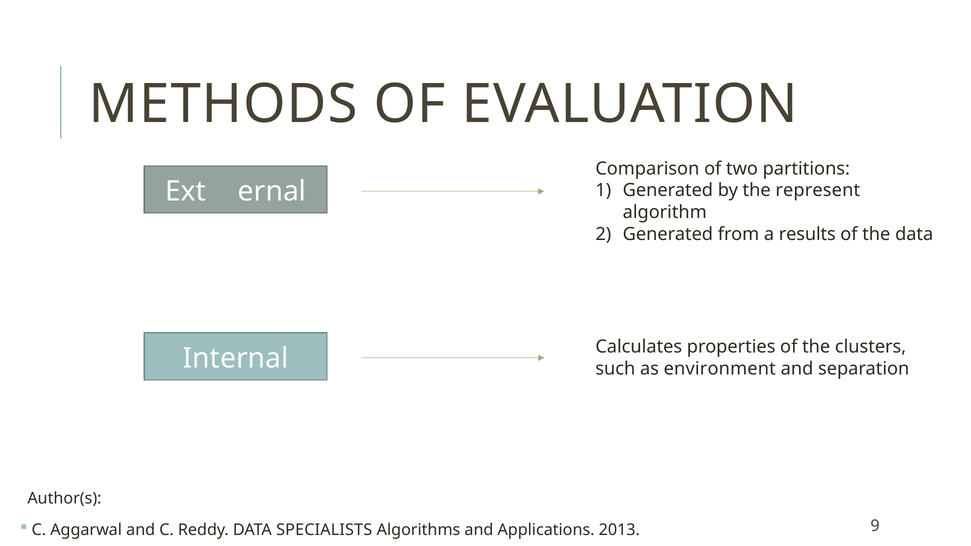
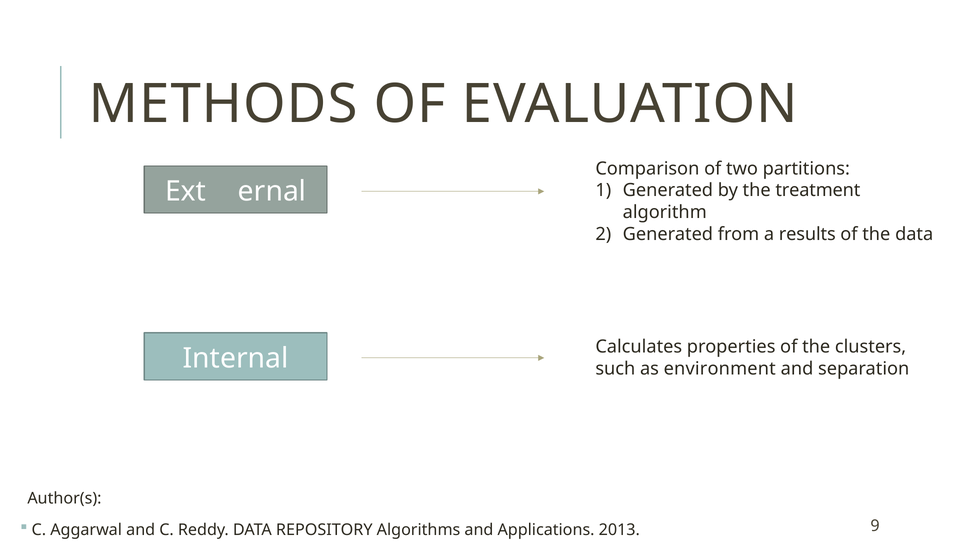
represent: represent -> treatment (818, 190)
SPECIALISTS: SPECIALISTS -> REPOSITORY (324, 530)
